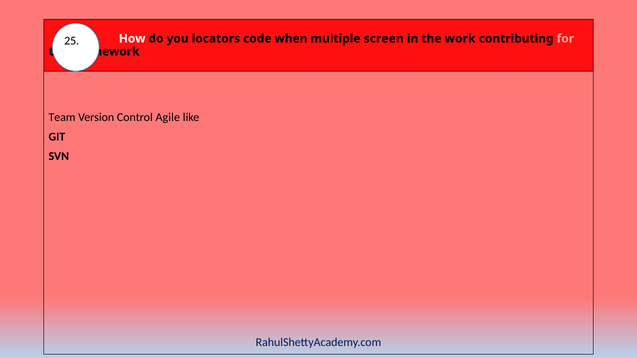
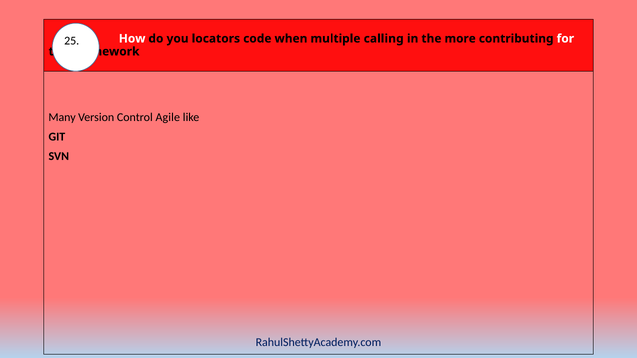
screen: screen -> calling (384, 39)
work: work -> more (460, 39)
for colour: pink -> white (565, 39)
Team: Team -> Many (62, 117)
